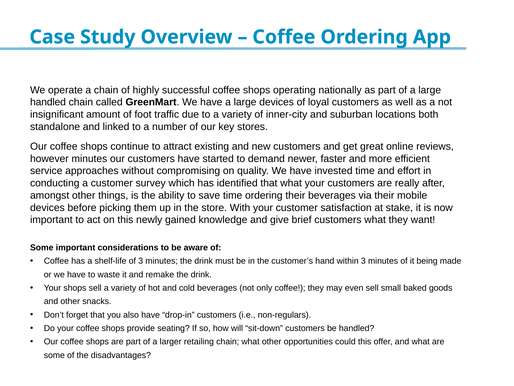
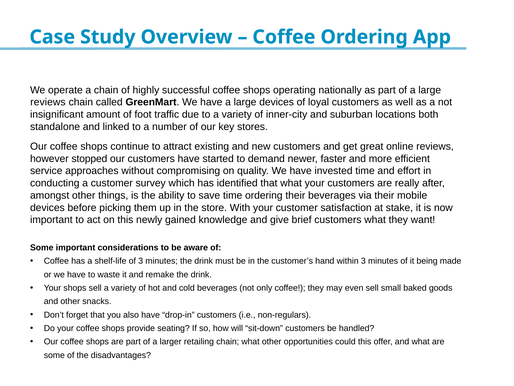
handled: handled -> reviews (48, 102)
however minutes: minutes -> stopped (89, 158)
